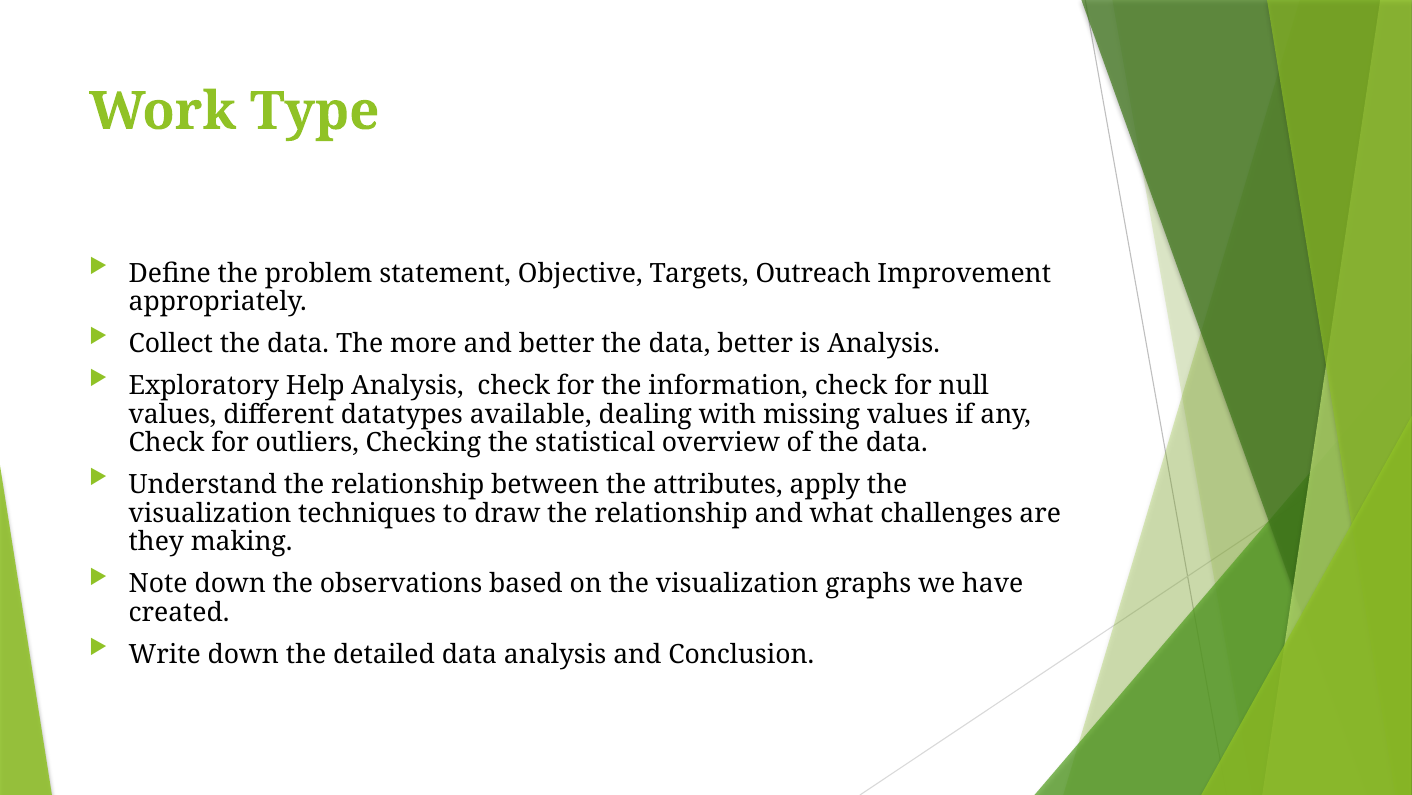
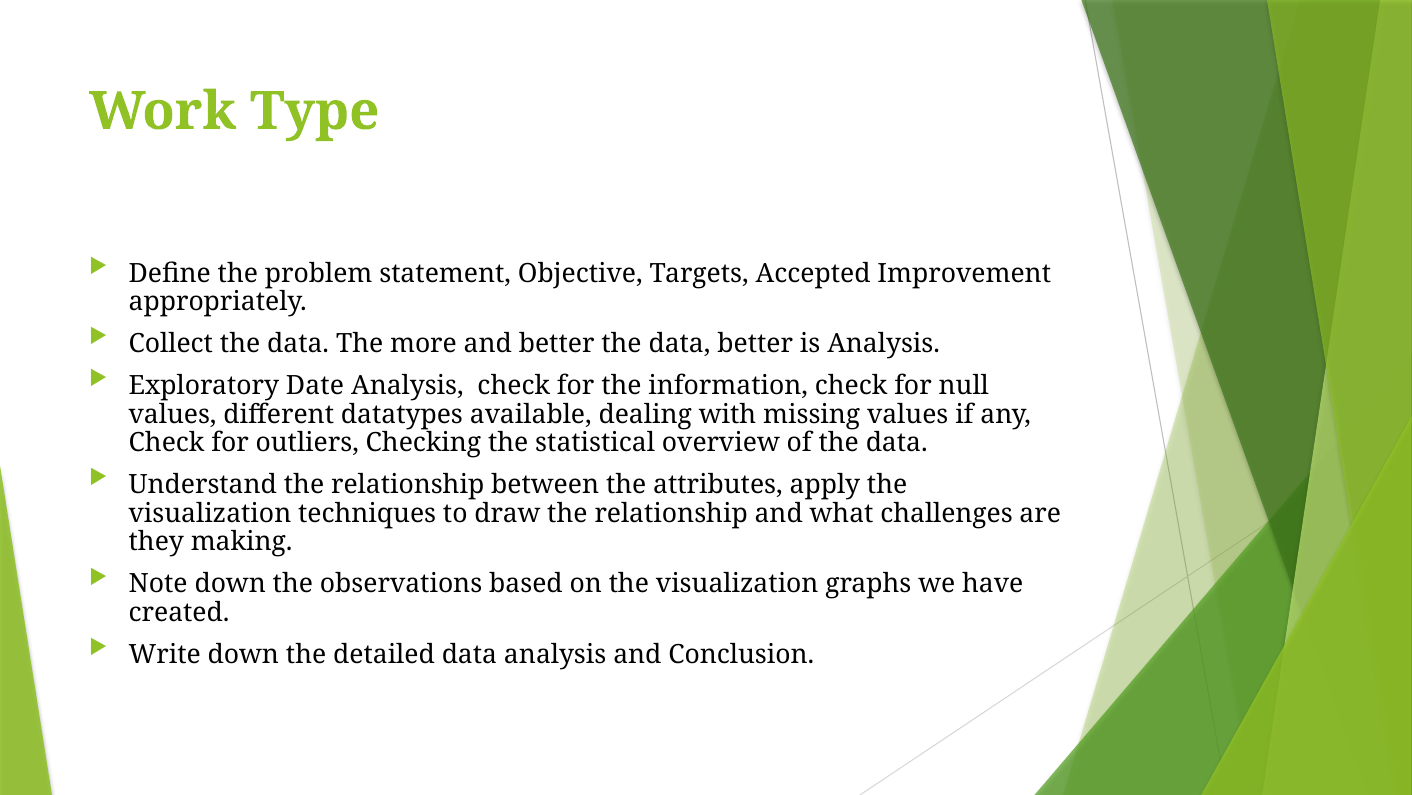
Outreach: Outreach -> Accepted (813, 273)
Help: Help -> Date (315, 386)
